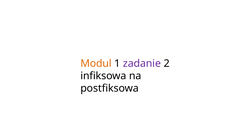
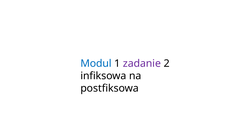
Modul colour: orange -> blue (96, 64)
